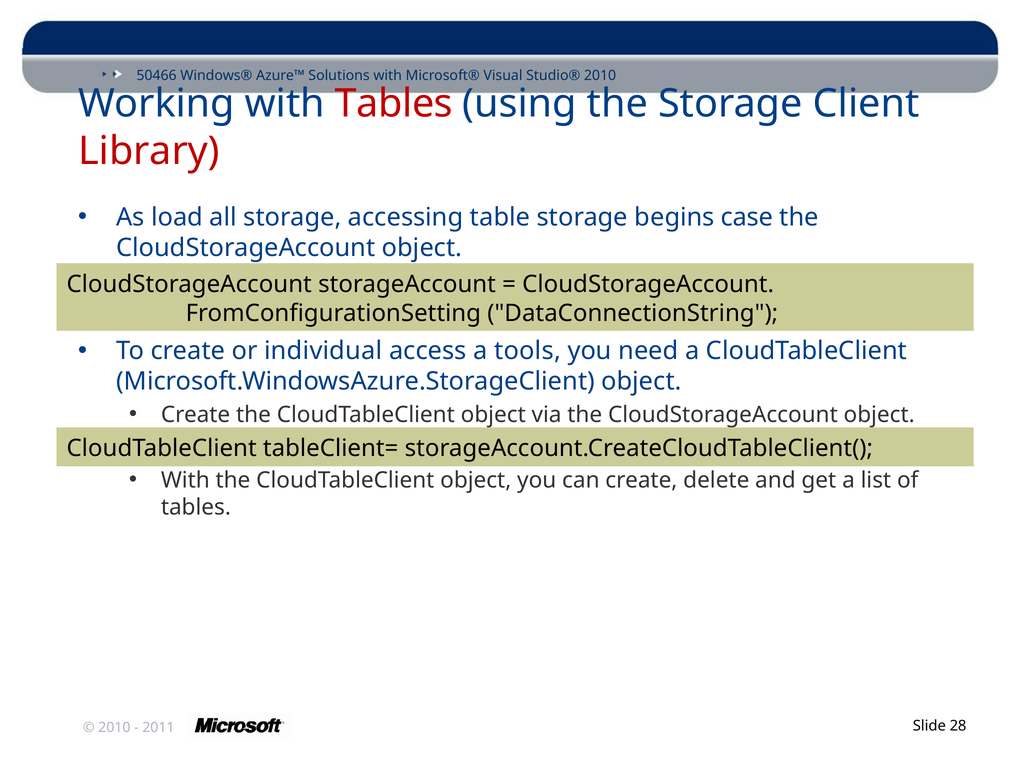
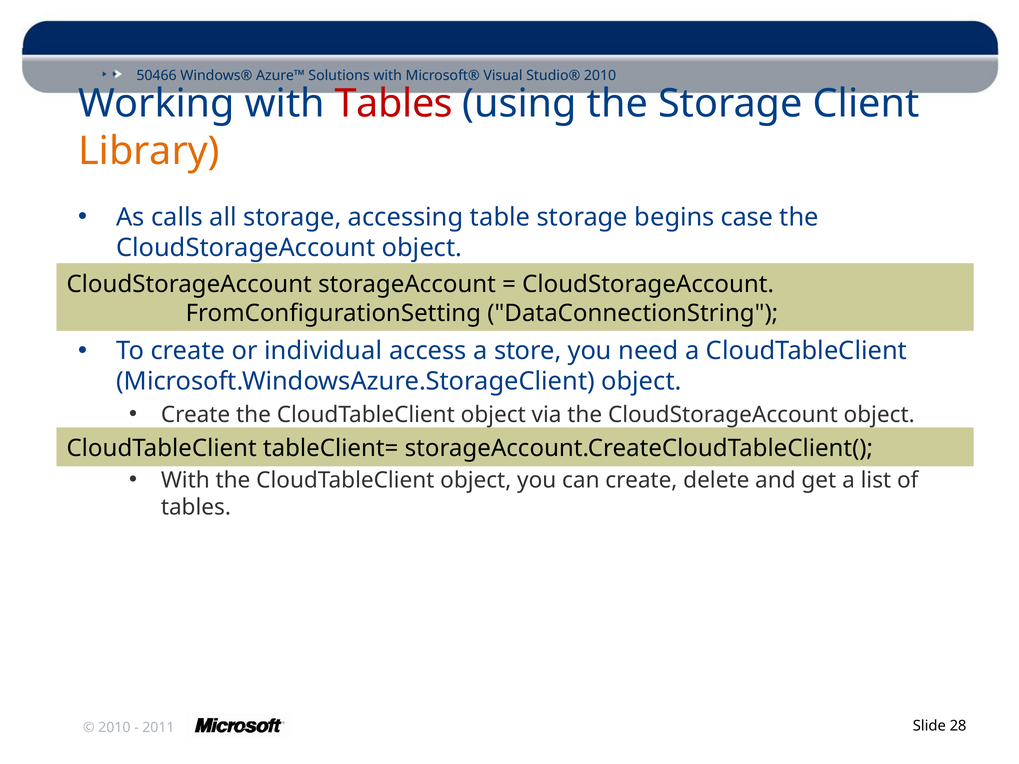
Library colour: red -> orange (149, 151)
load: load -> calls (177, 217)
tools: tools -> store (528, 351)
